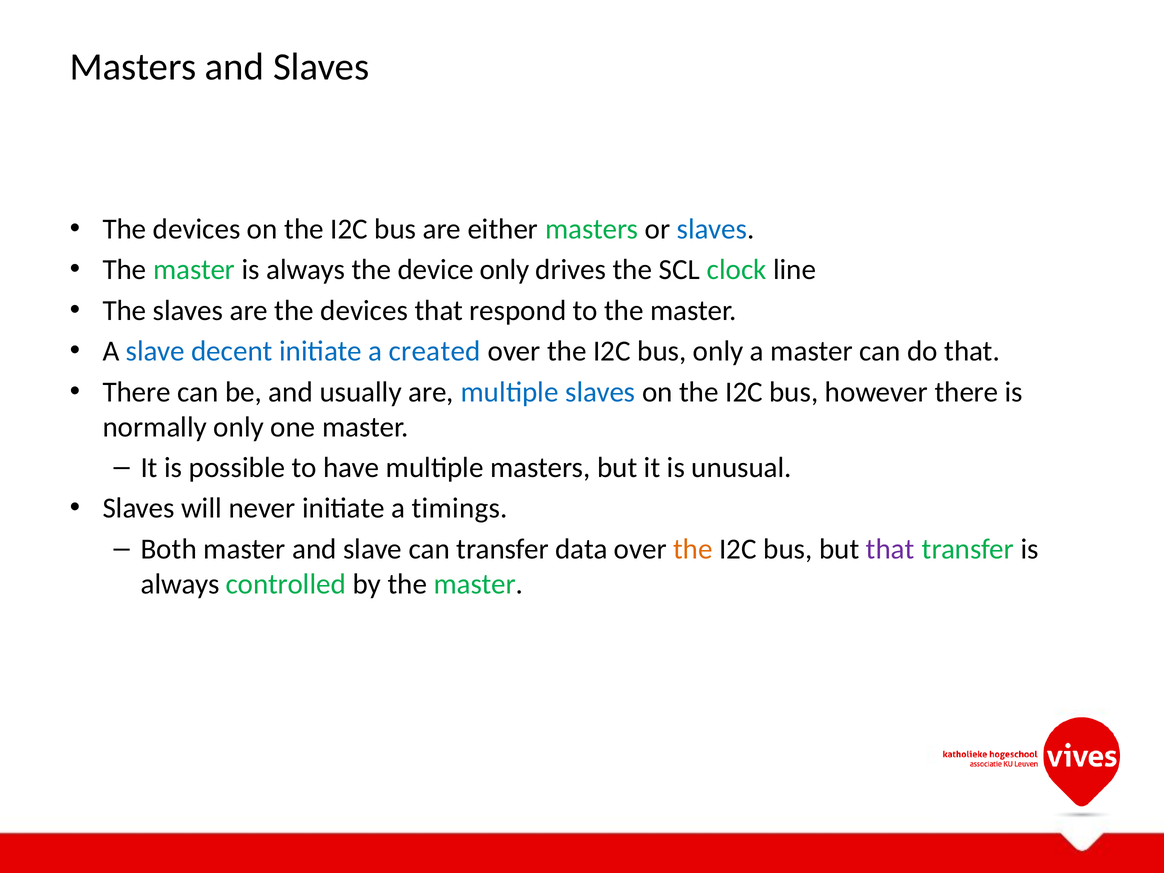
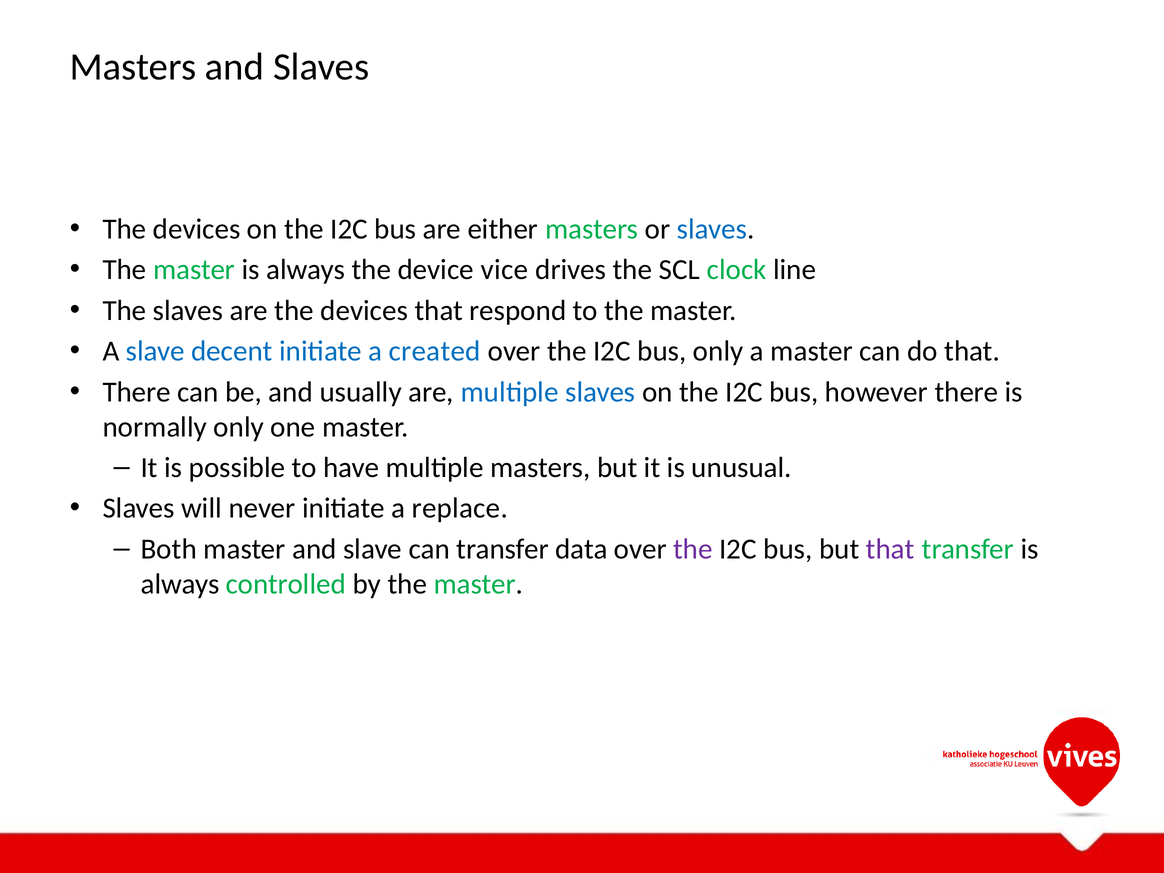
device only: only -> vice (504, 270)
timings: timings -> replace (460, 508)
the colour: orange -> purple (693, 549)
